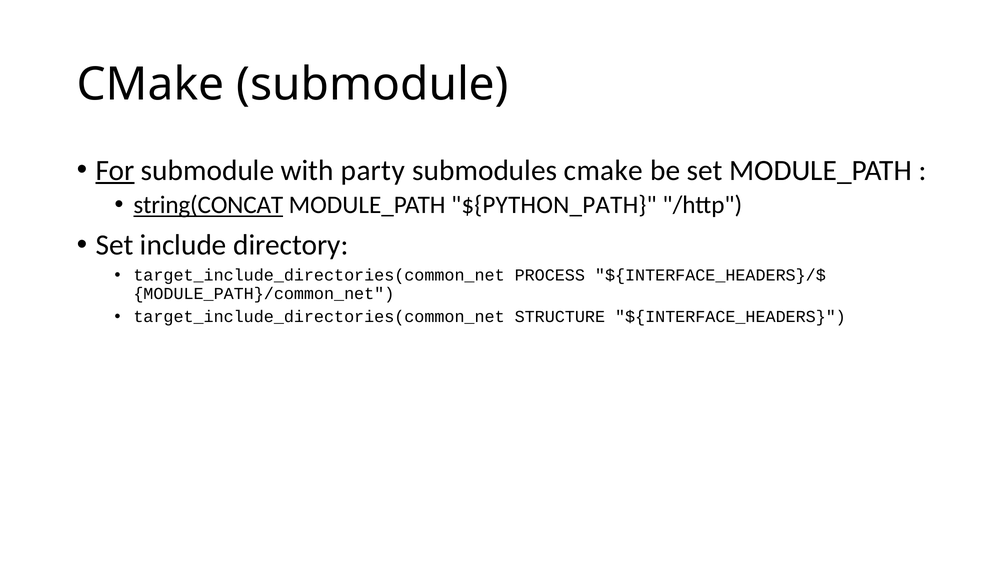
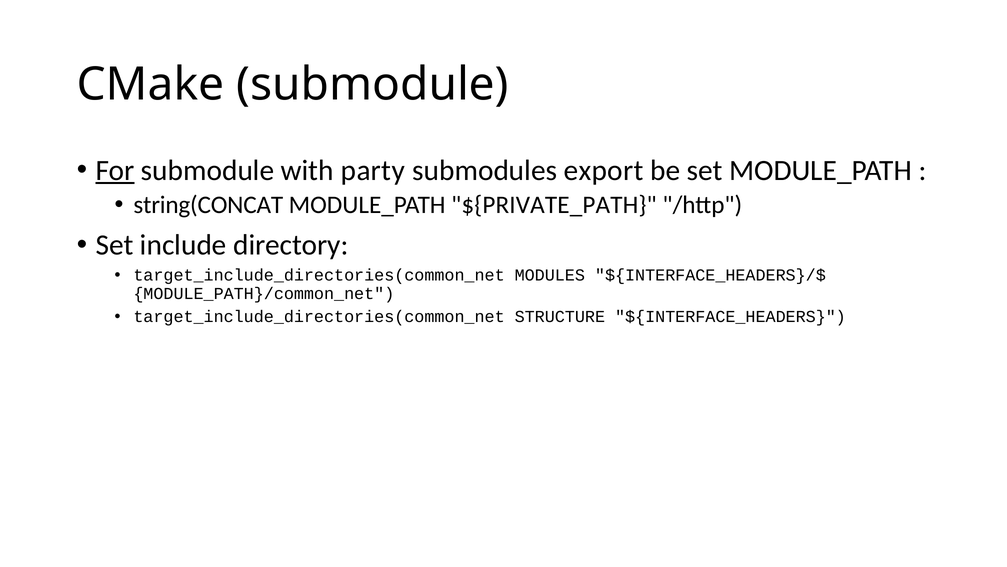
submodules cmake: cmake -> export (604, 170)
string(CONCAT underline: present -> none (208, 205)
${PYTHON_PATH: ${PYTHON_PATH -> ${PRIVATE_PATH (554, 205)
PROCESS: PROCESS -> MODULES (550, 275)
